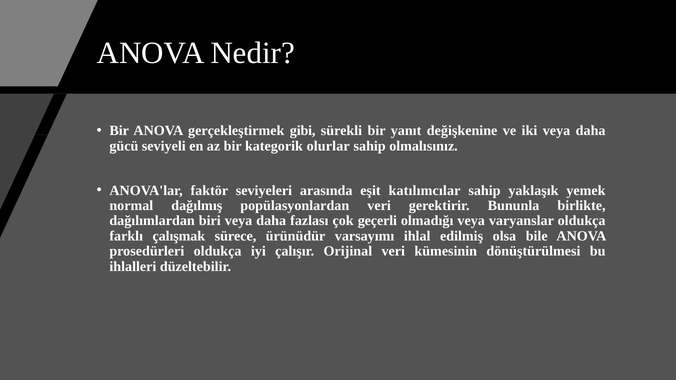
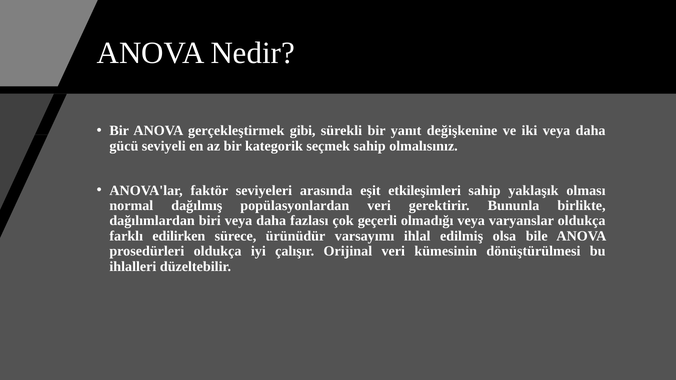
olurlar: olurlar -> seçmek (328, 146)
katılımcılar: katılımcılar -> etkileşimleri (425, 191)
yemek: yemek -> olması (586, 191)
çalışmak: çalışmak -> edilirken (179, 236)
